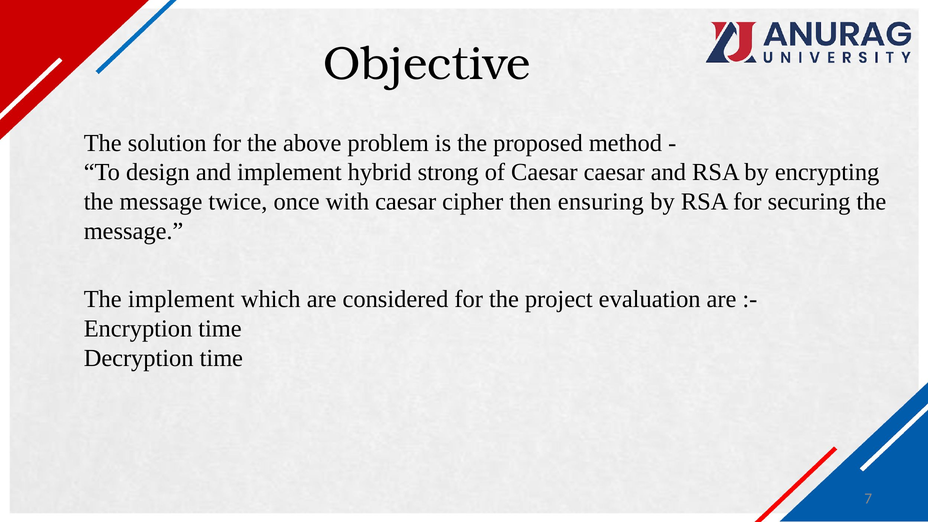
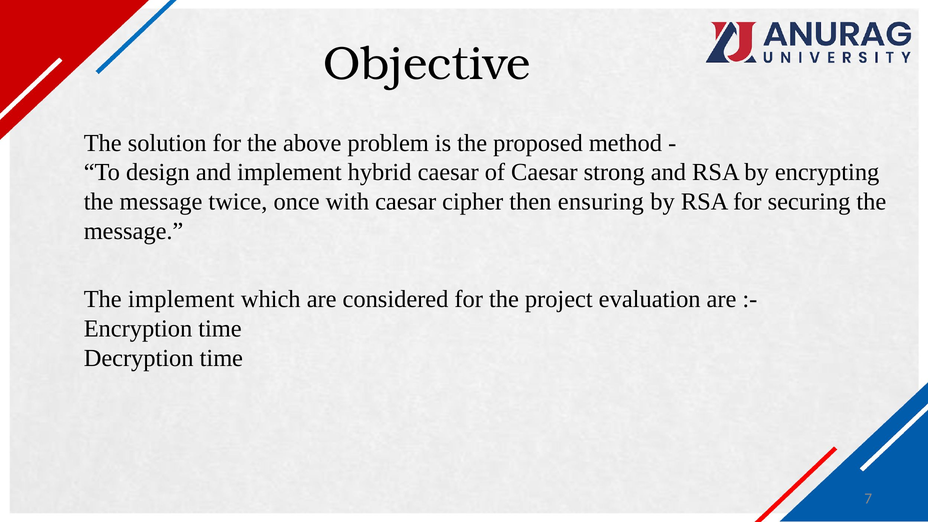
hybrid strong: strong -> caesar (448, 172)
Caesar caesar: caesar -> strong (614, 172)
